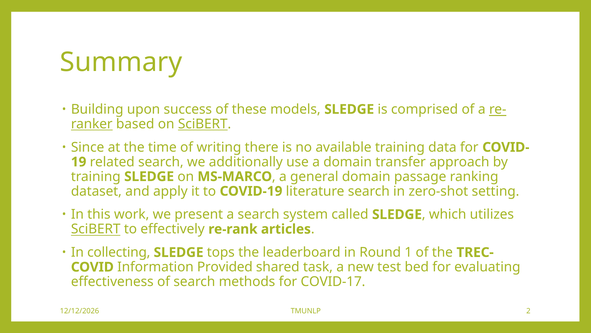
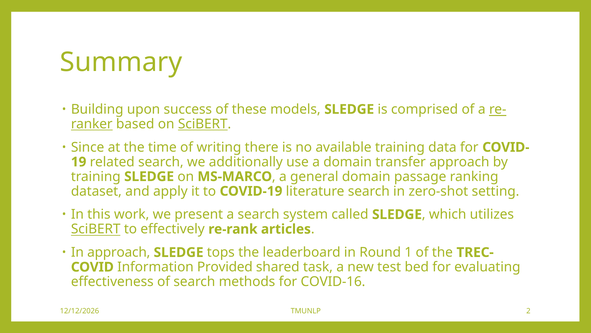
In collecting: collecting -> approach (119, 252)
COVID-17: COVID-17 -> COVID-16 (333, 281)
